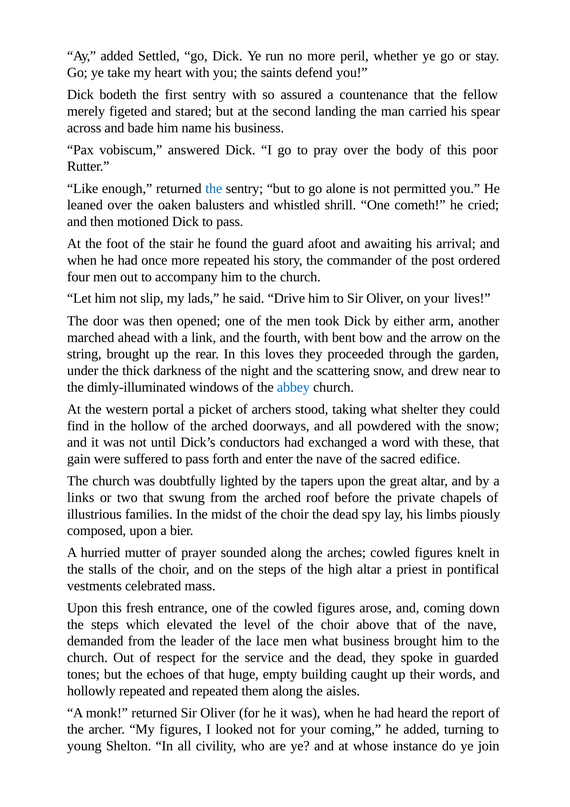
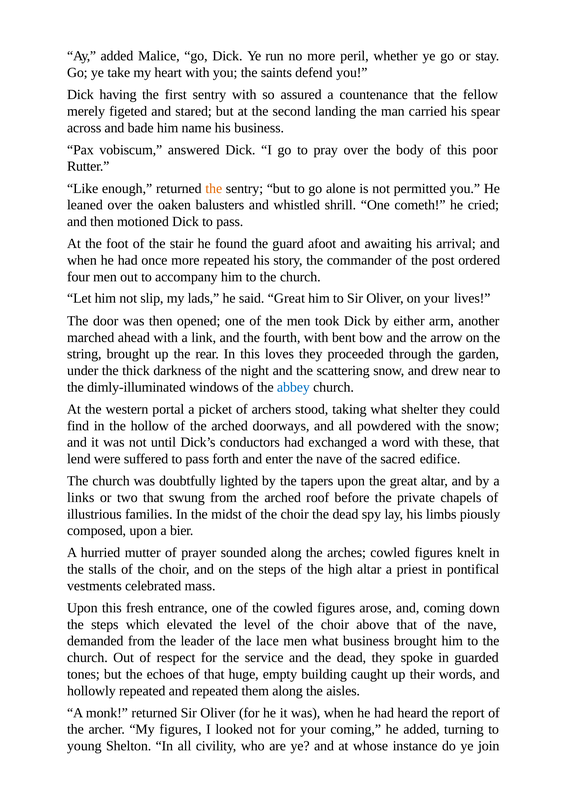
Settled: Settled -> Malice (159, 56)
bodeth: bodeth -> having (118, 95)
the colour: blue -> orange (214, 188)
said Drive: Drive -> Great (286, 298)
gain: gain -> lend (79, 459)
